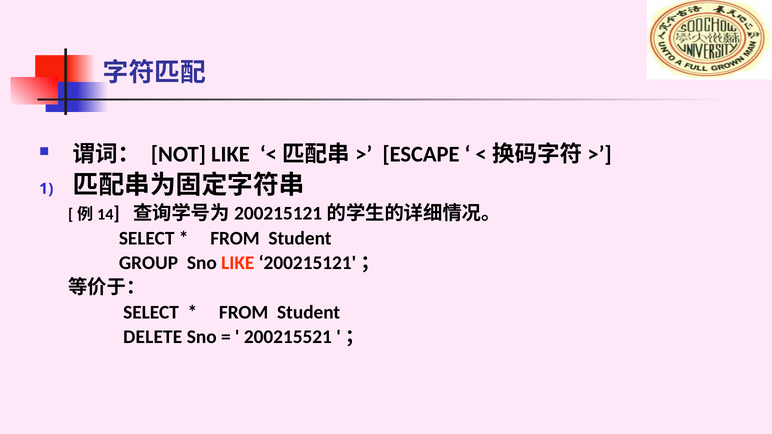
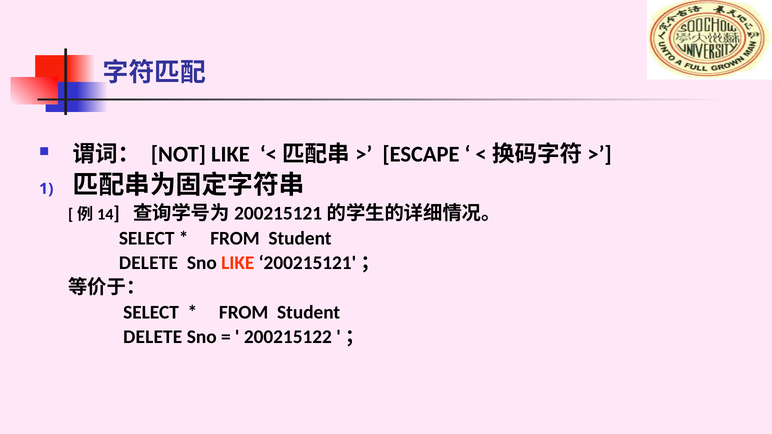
GROUP: GROUP -> DELETE (148, 263)
200215521: 200215521 -> 200215122 (288, 337)
